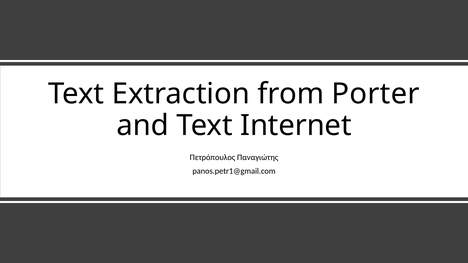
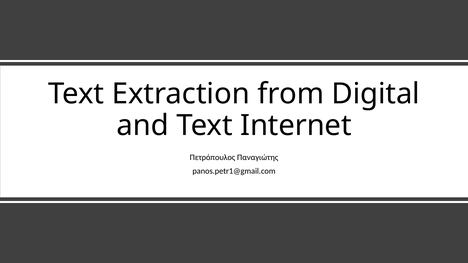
Porter: Porter -> Digital (376, 94)
